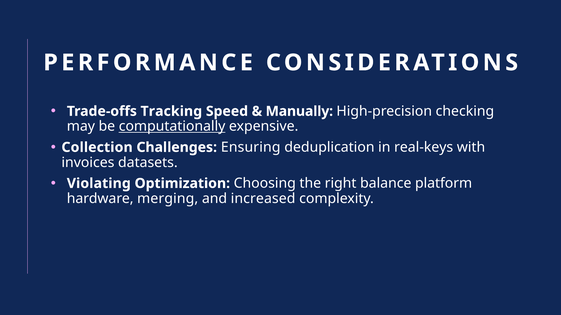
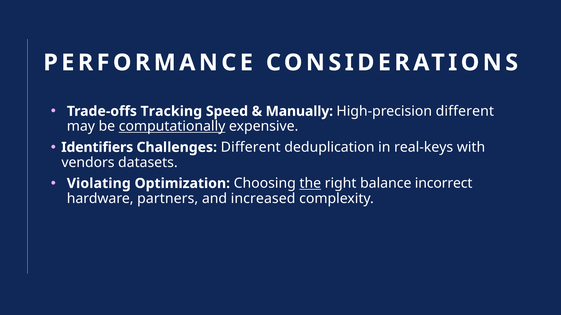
High-precision checking: checking -> different (465, 111)
Collection: Collection -> Identifiers (97, 148)
Challenges Ensuring: Ensuring -> Different (251, 148)
invoices: invoices -> vendors (88, 163)
the underline: none -> present (310, 184)
platform: platform -> incorrect (444, 184)
merging: merging -> partners (168, 199)
